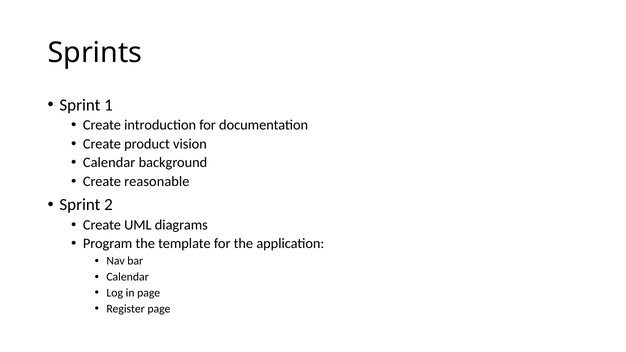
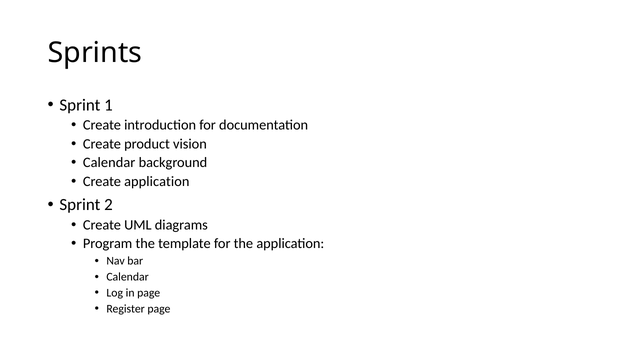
Create reasonable: reasonable -> application (157, 182)
